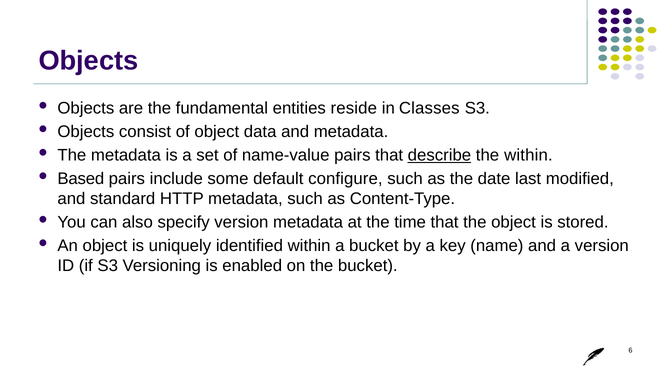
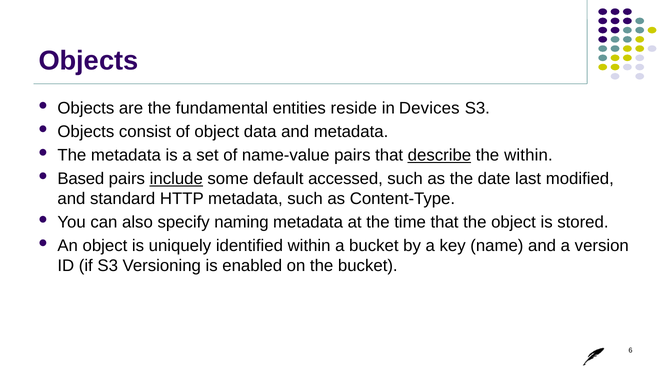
Classes: Classes -> Devices (429, 108)
include underline: none -> present (176, 179)
configure: configure -> accessed (345, 179)
specify version: version -> naming (241, 222)
